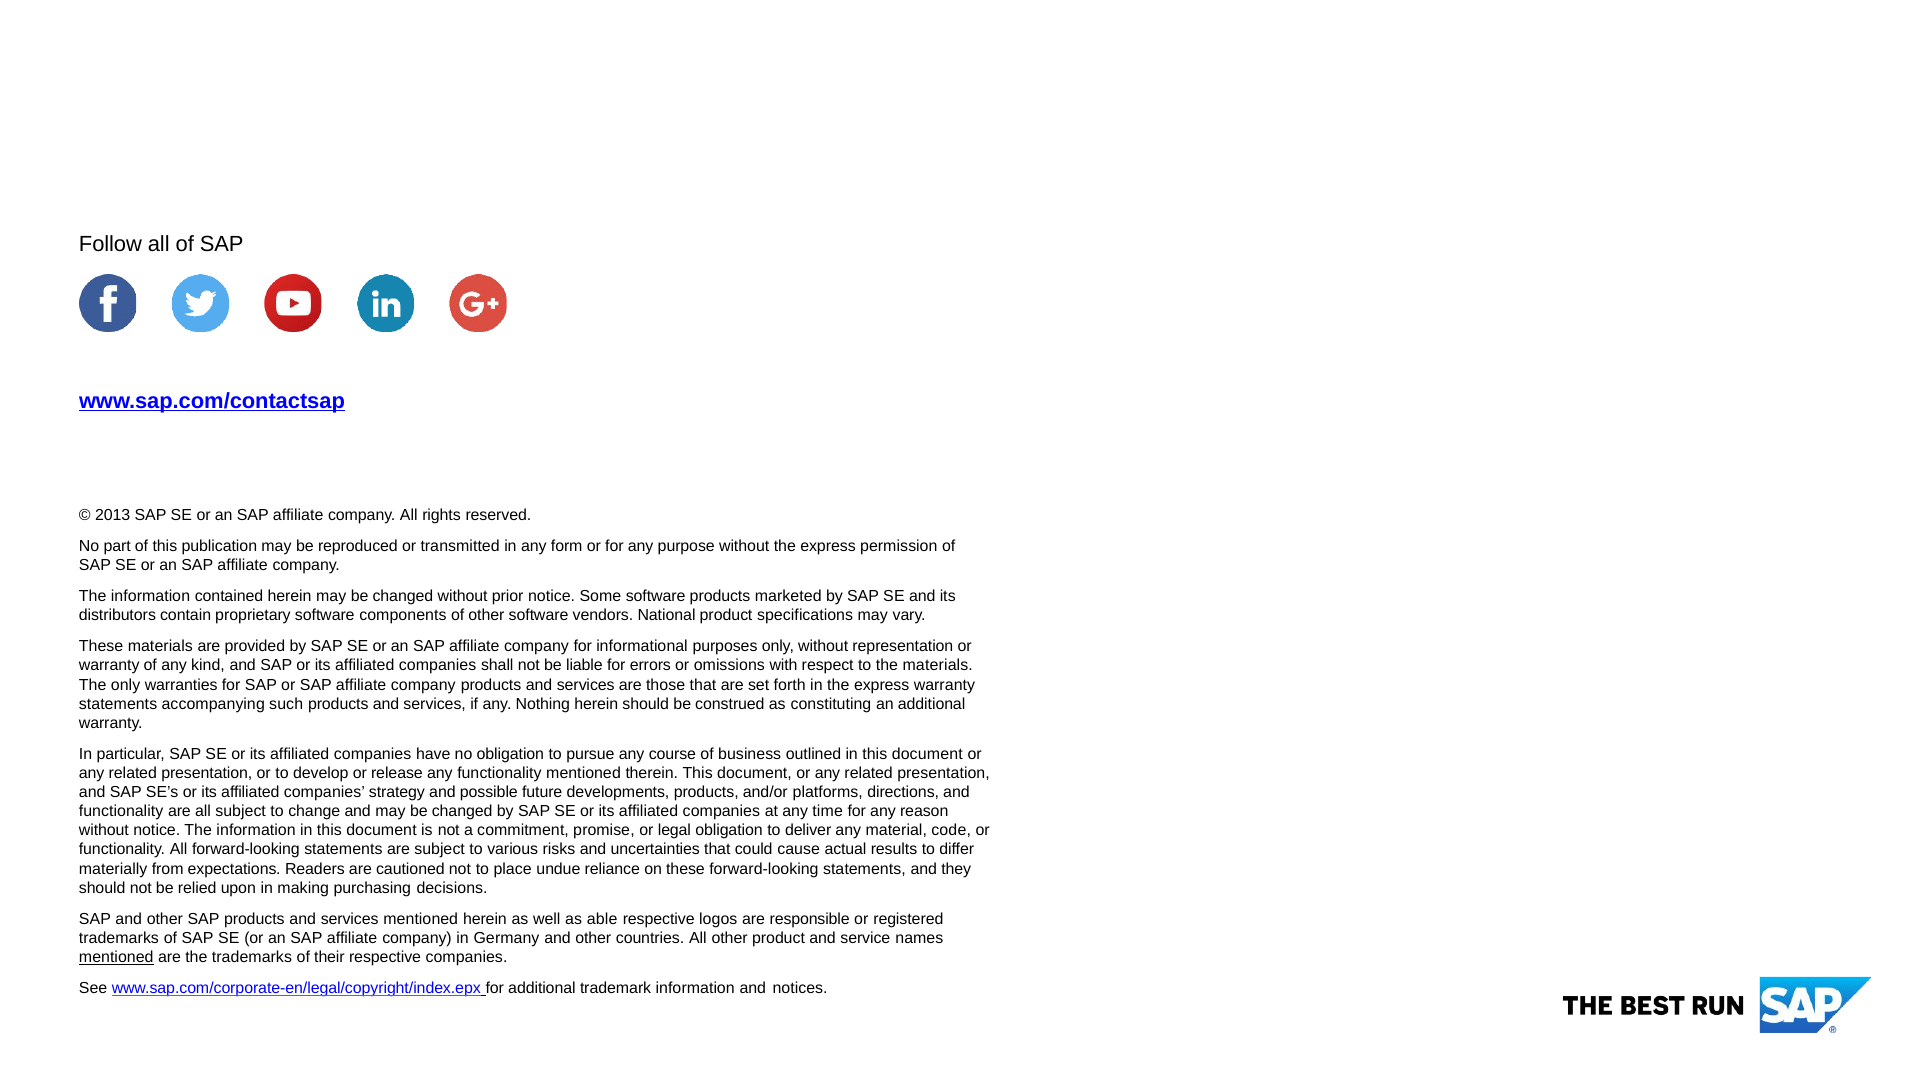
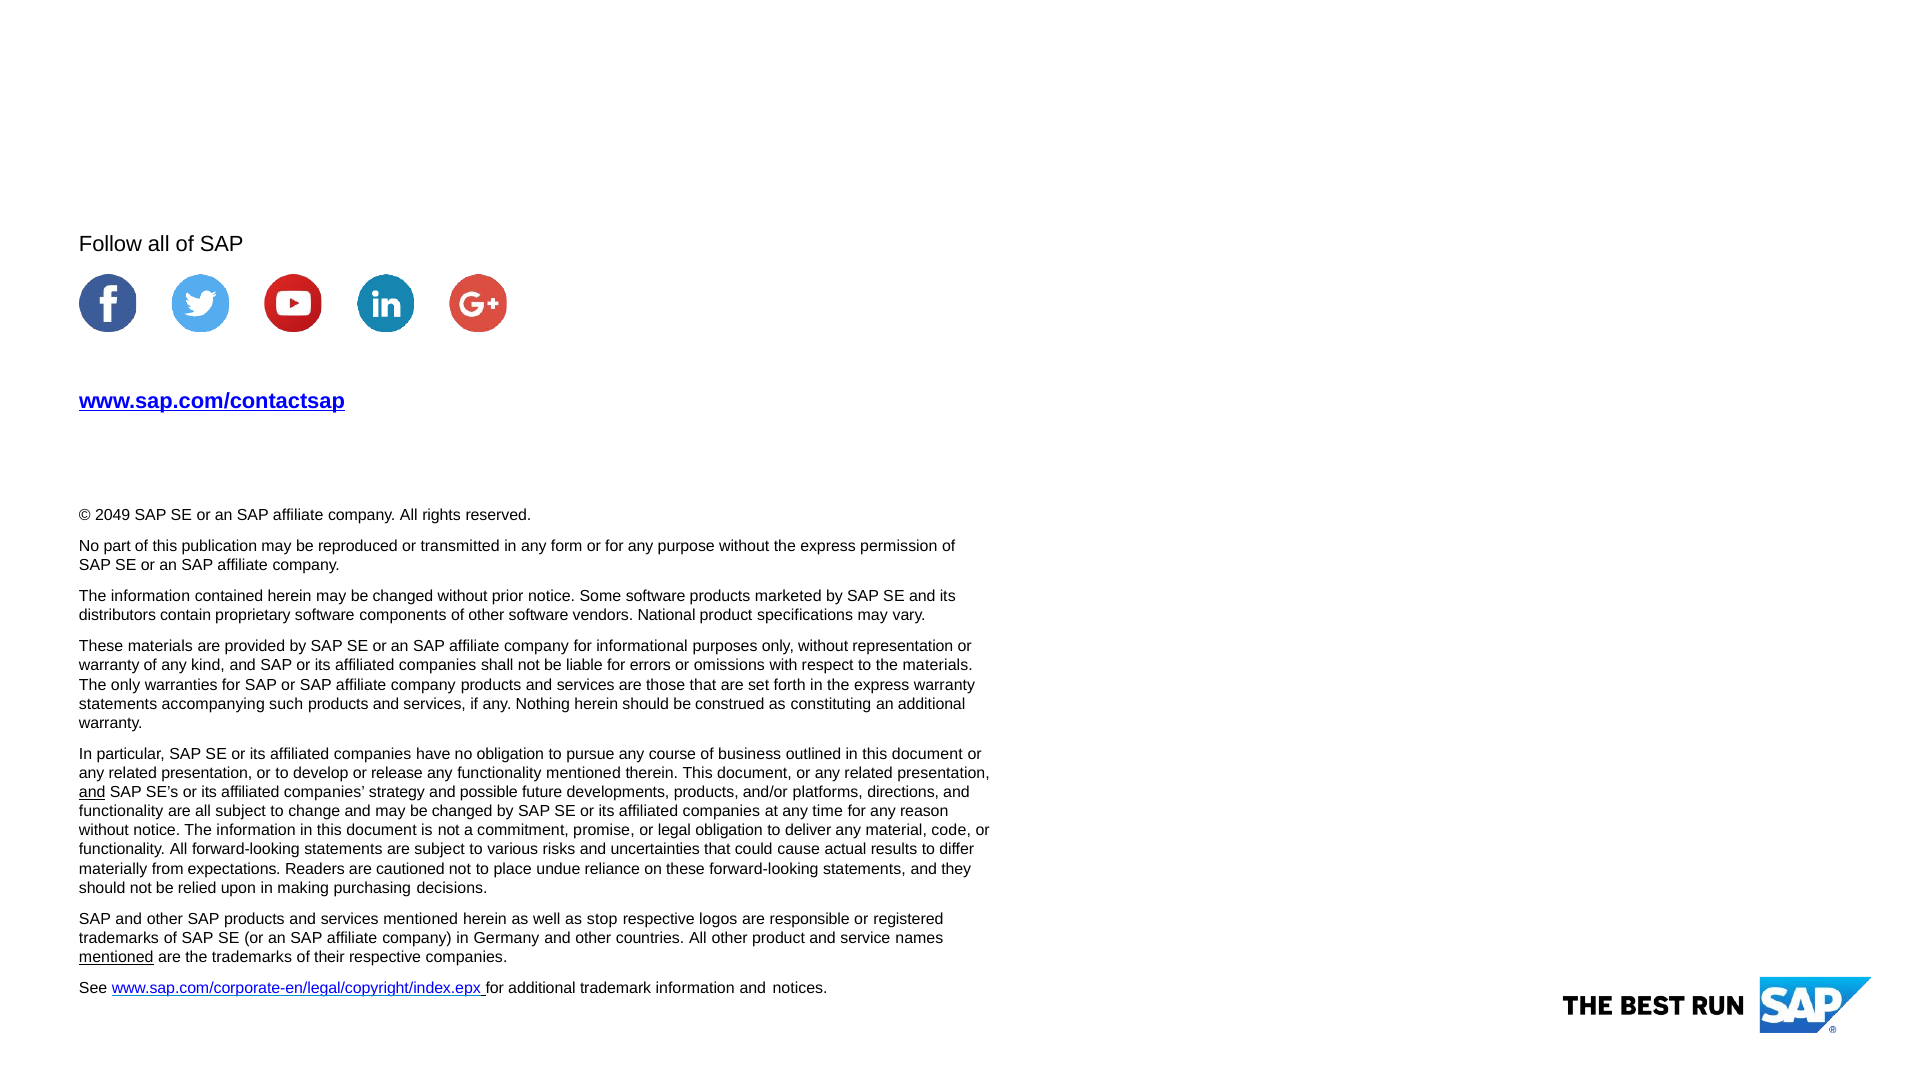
2013: 2013 -> 2049 (113, 515)
and underline: none -> present (92, 793)
able: able -> stop (602, 919)
